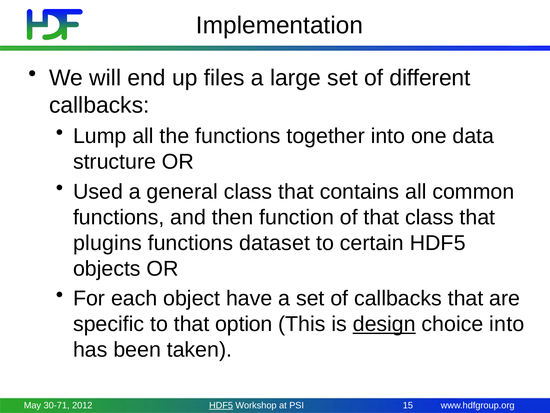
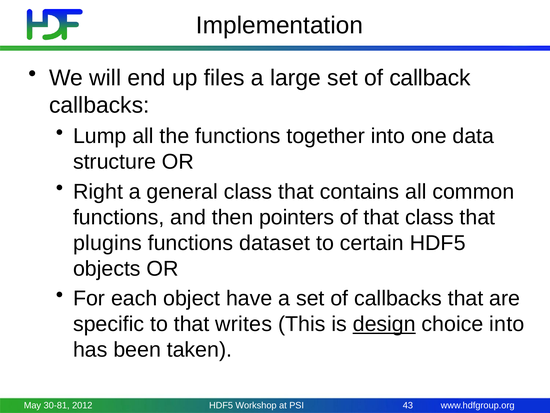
different: different -> callback (430, 78)
Used: Used -> Right (98, 191)
function: function -> pointers (297, 217)
option: option -> writes (244, 324)
30-71: 30-71 -> 30-81 (57, 405)
HDF5 underline: present -> none (221, 405)
15: 15 -> 43 (408, 405)
